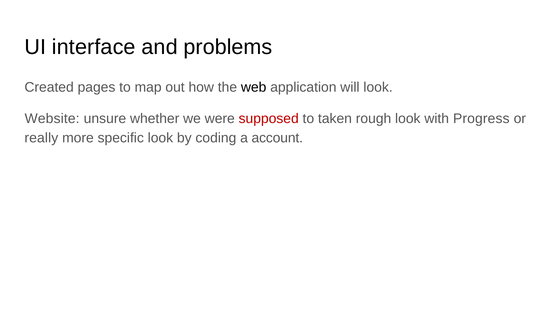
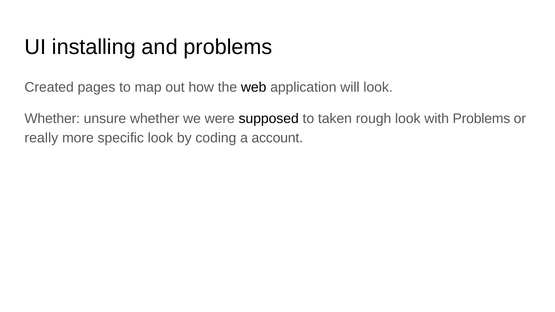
interface: interface -> installing (94, 47)
Website: Website -> Whether (52, 119)
supposed colour: red -> black (269, 119)
with Progress: Progress -> Problems (481, 119)
